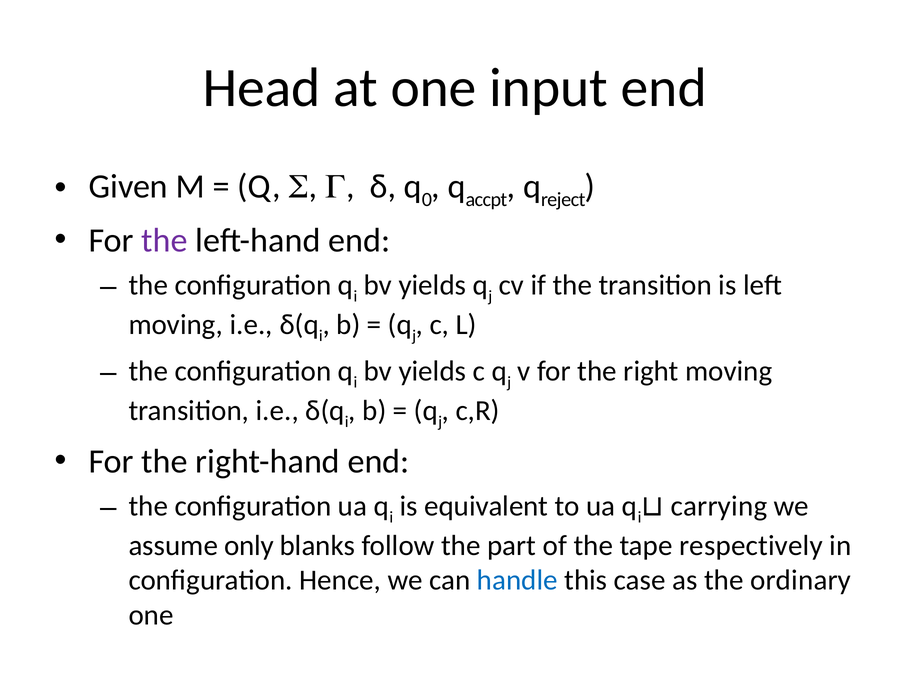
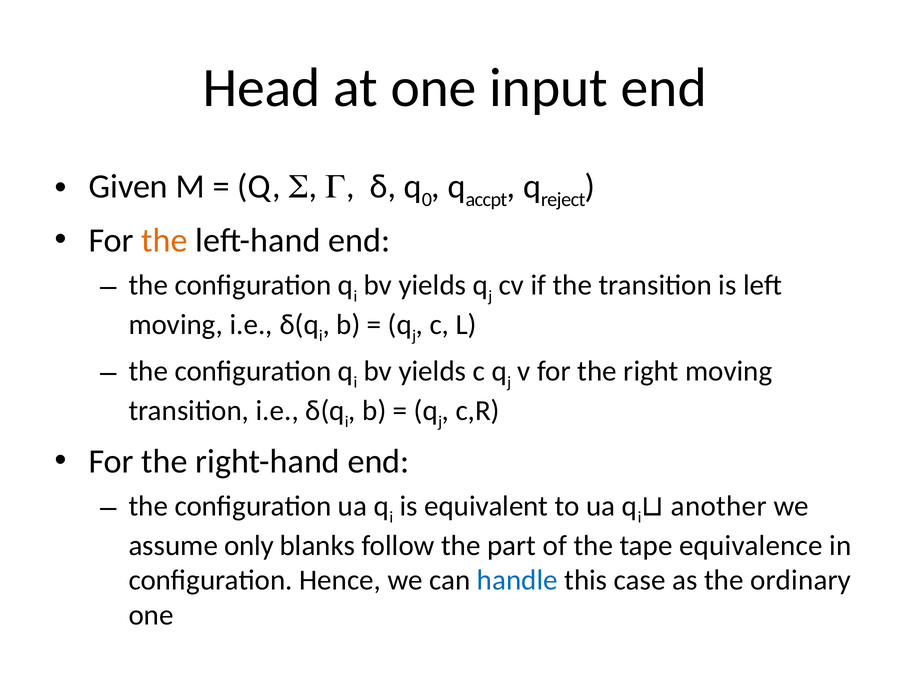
the colour: purple -> orange (165, 241)
carrying: carrying -> another (719, 506)
respectively: respectively -> equivalence (751, 546)
